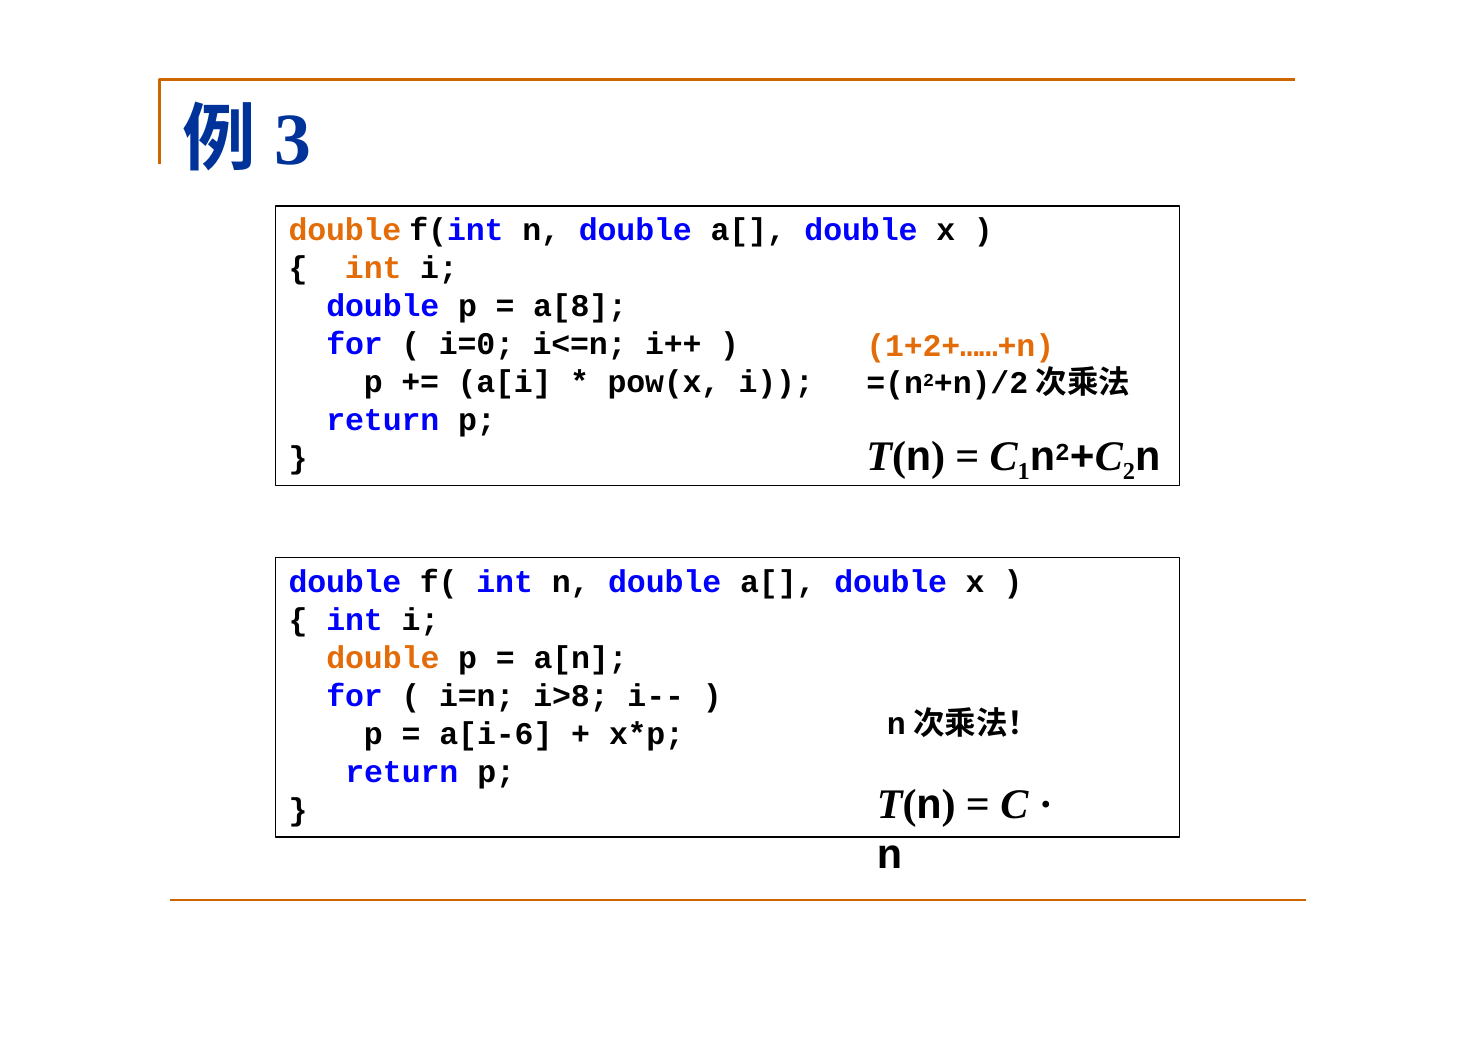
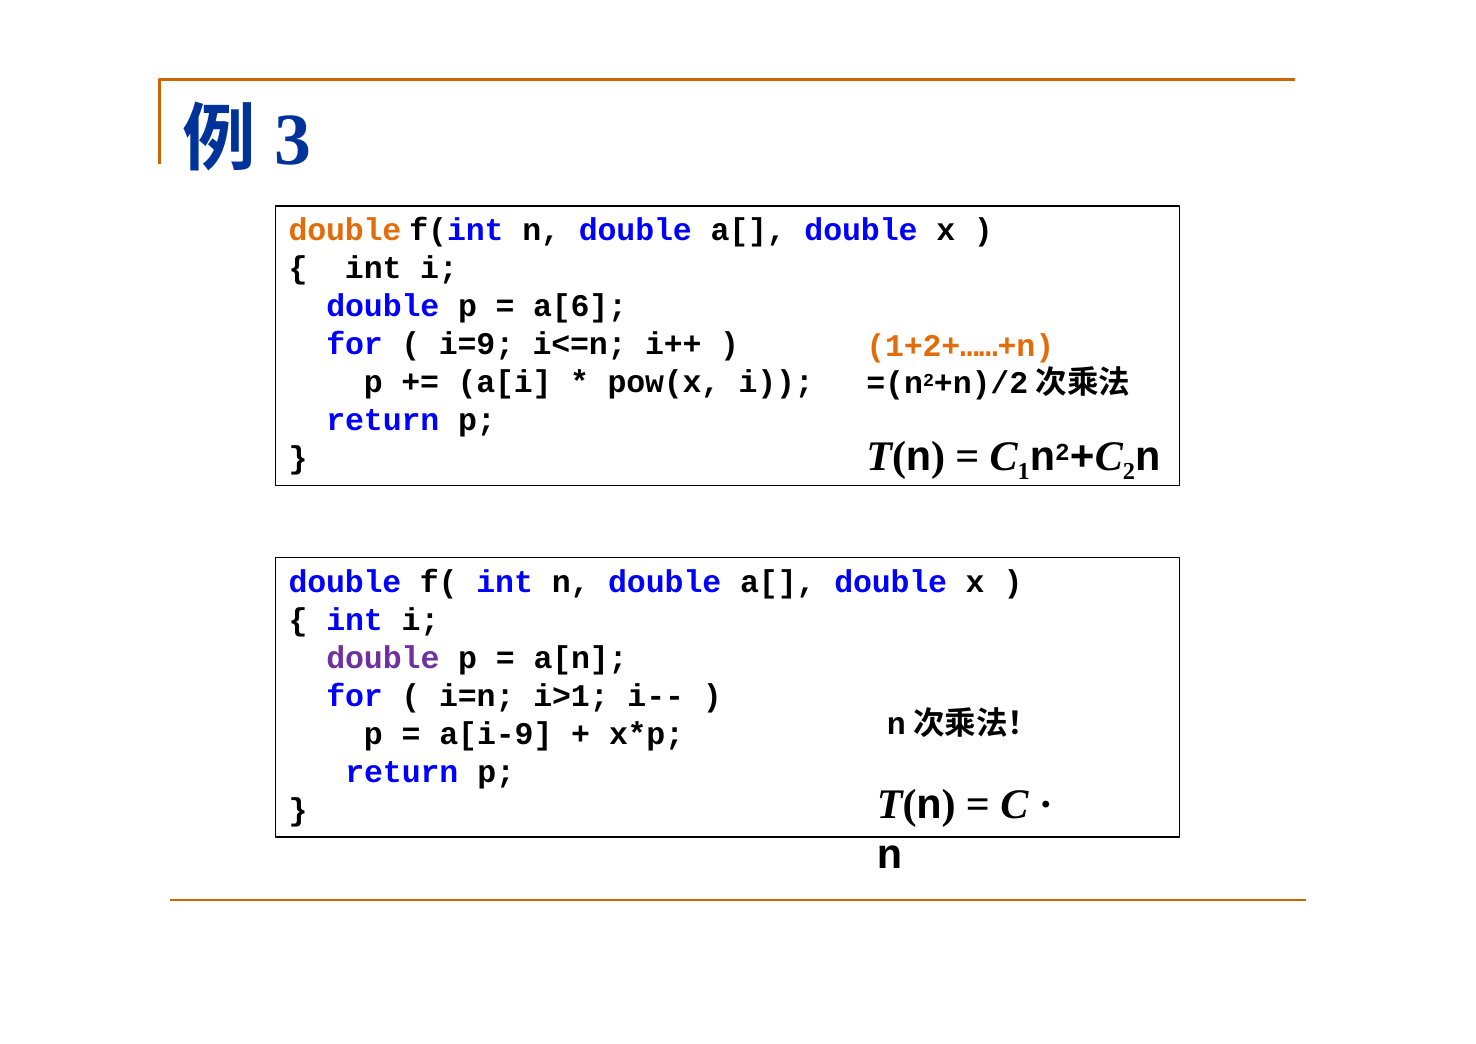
int colour: orange -> black (373, 269)
a[8: a[8 -> a[6 (580, 306)
i=0: i=0 -> i=9 (477, 344)
double colour: orange -> purple (383, 658)
i>8: i>8 -> i>1 (571, 696)
a[i-6: a[i-6 -> a[i-9 (496, 734)
